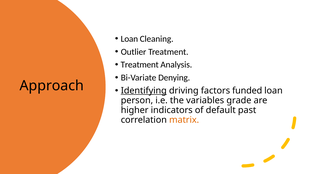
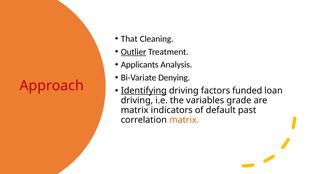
Loan: Loan -> That (129, 39)
Outlier underline: none -> present (134, 52)
Treatment: Treatment -> Applicants (140, 65)
Approach colour: black -> red (52, 86)
person: person -> driving (137, 100)
higher: higher -> matrix (135, 110)
